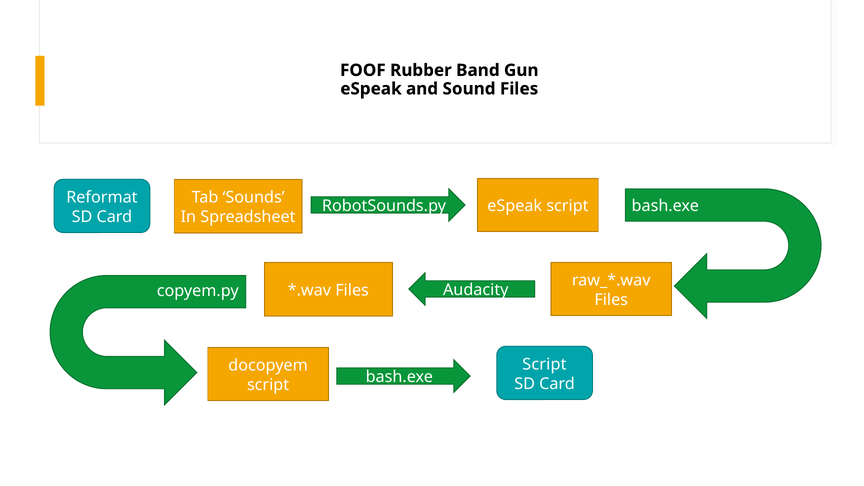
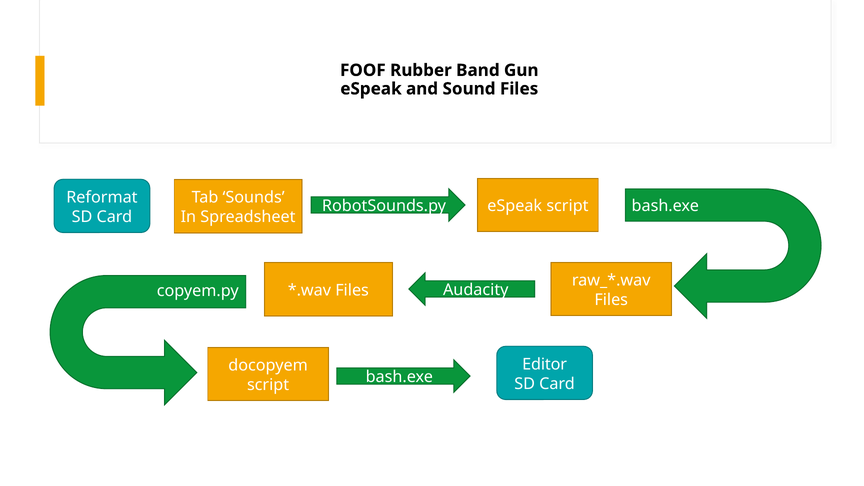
Script: Script -> Editor (545, 364)
